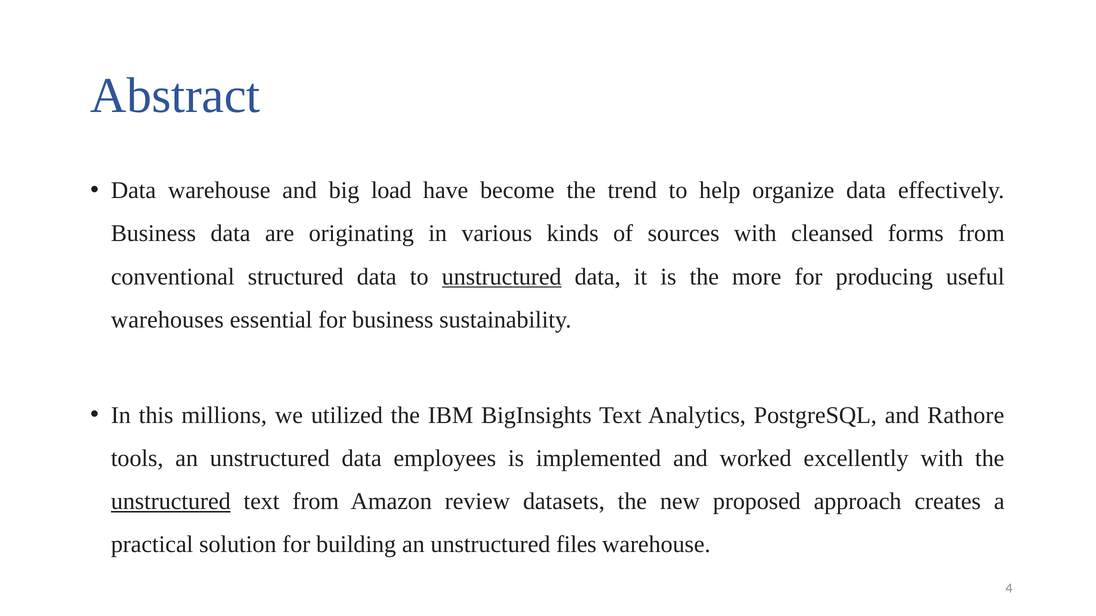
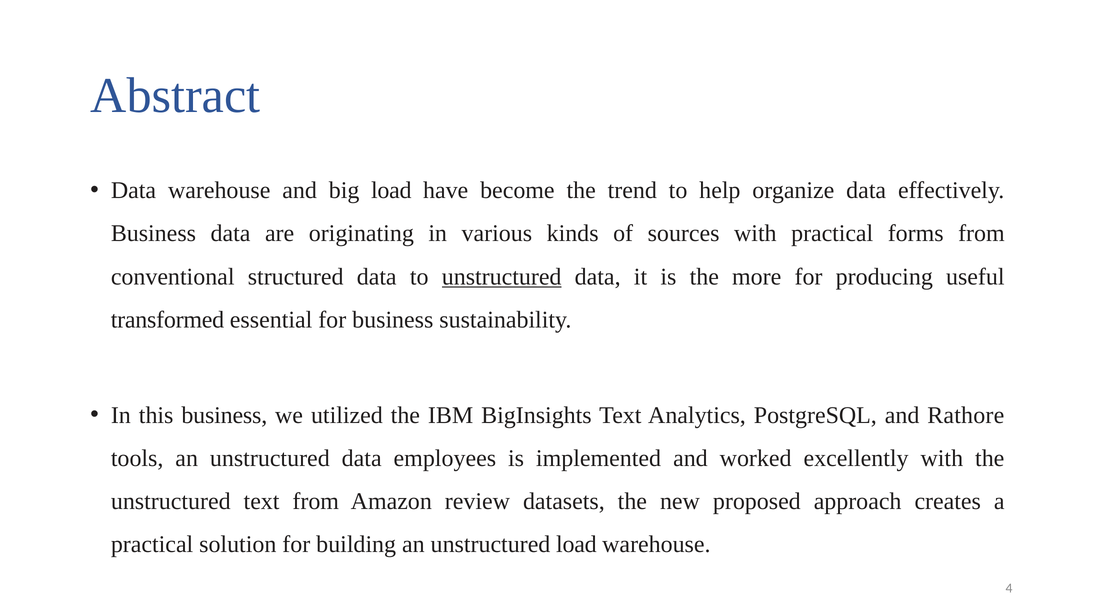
with cleansed: cleansed -> practical (832, 234)
warehouses: warehouses -> transformed (168, 320)
this millions: millions -> business (224, 415)
unstructured underline: present -> none (171, 502)
unstructured files: files -> load (576, 545)
